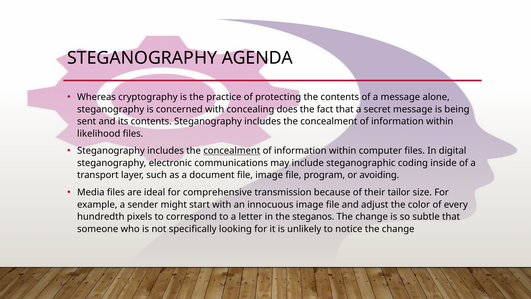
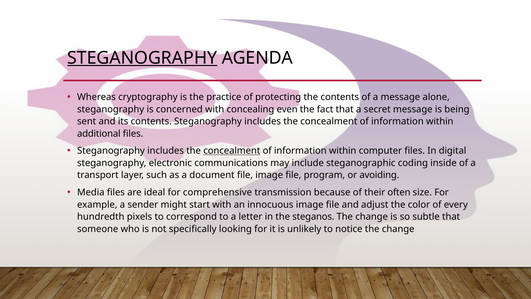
STEGANOGRAPHY underline: none -> present (142, 58)
does: does -> even (287, 109)
likelihood: likelihood -> additional (99, 134)
tailor: tailor -> often (399, 192)
